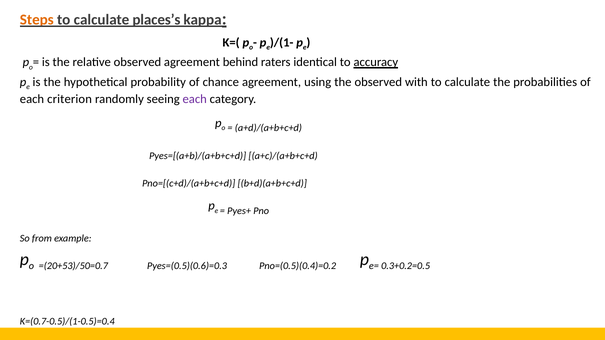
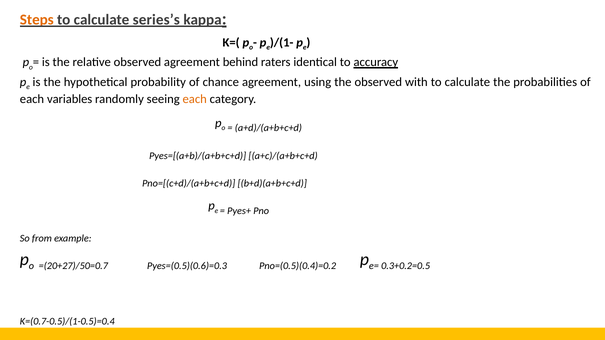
places’s: places’s -> series’s (156, 20)
criterion: criterion -> variables (70, 99)
each colour: purple -> orange (195, 99)
=(20+53)/50=0.7: =(20+53)/50=0.7 -> =(20+27)/50=0.7 (73, 266)
